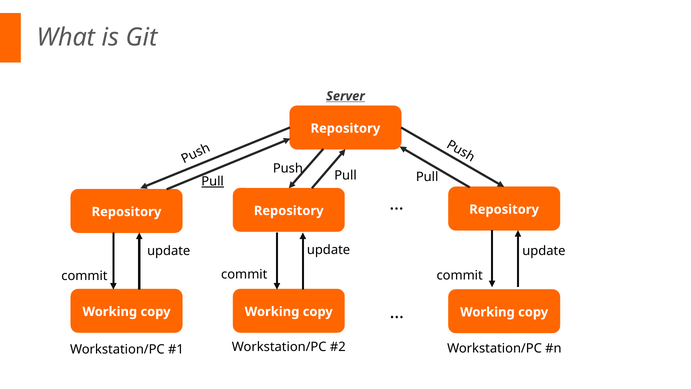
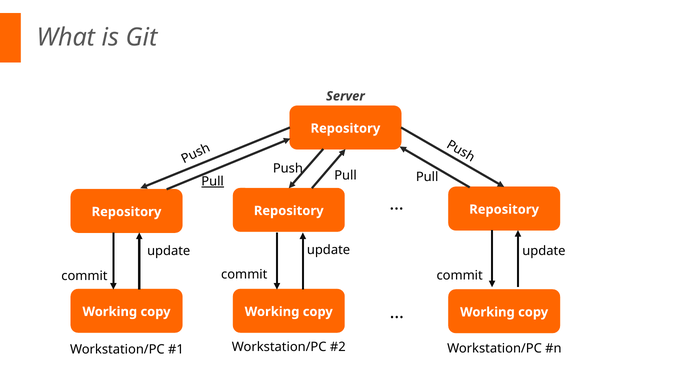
Server underline: present -> none (345, 96)
